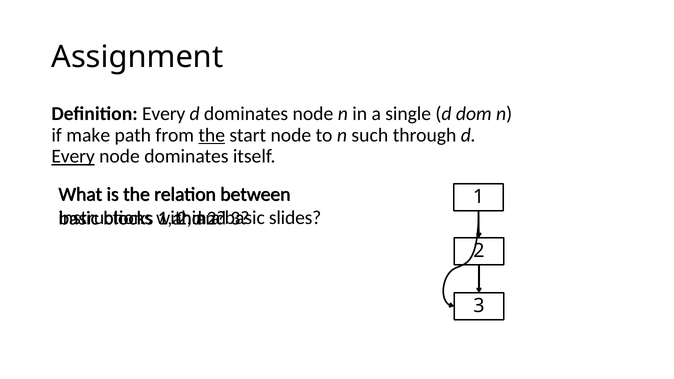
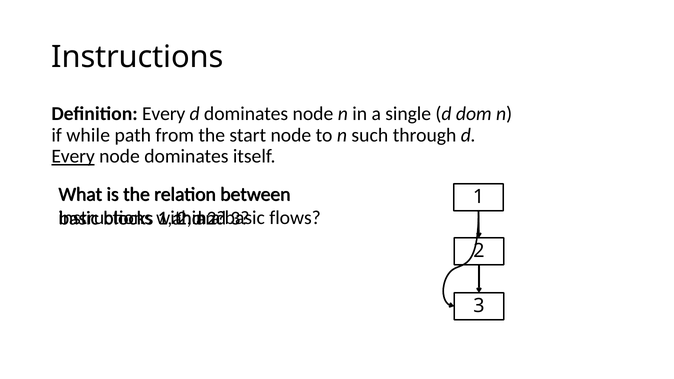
Assignment: Assignment -> Instructions (137, 57)
make: make -> while (88, 135)
the underline: present -> none (212, 135)
slides: slides -> flows (295, 218)
